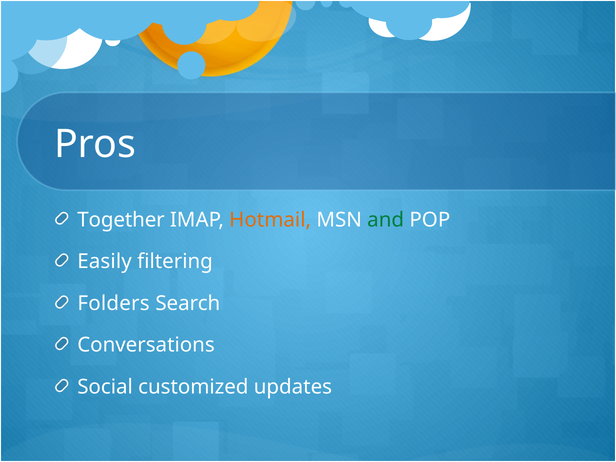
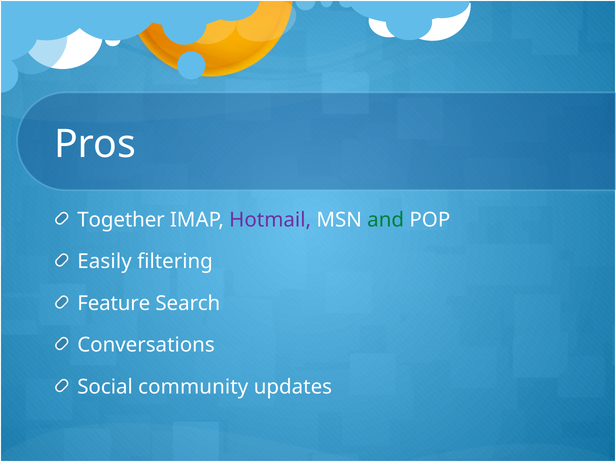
Hotmail colour: orange -> purple (270, 220)
Folders: Folders -> Feature (114, 303)
customized: customized -> community (193, 387)
